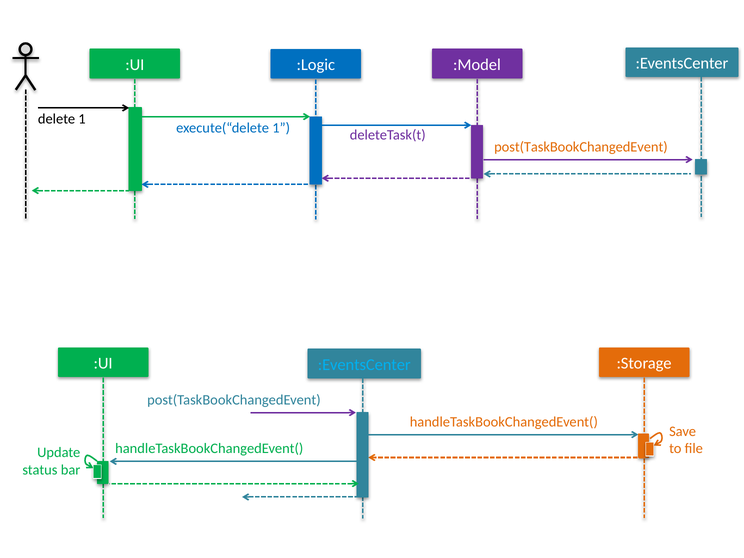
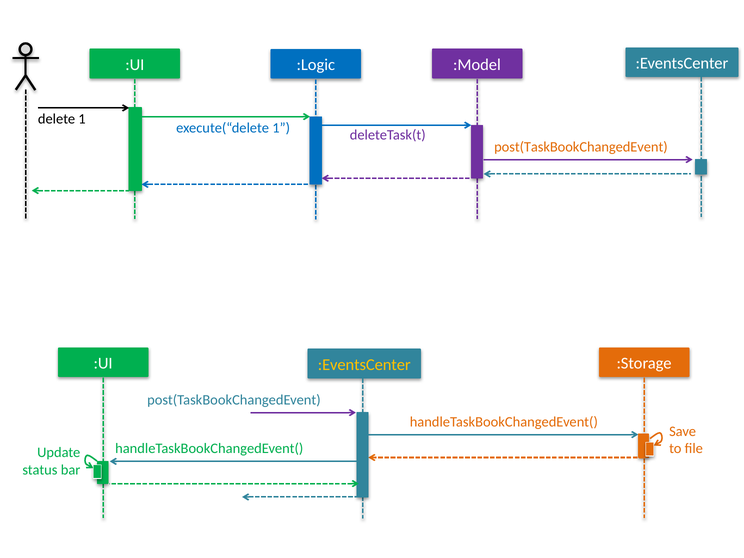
:EventsCenter colour: light blue -> yellow (364, 365)
